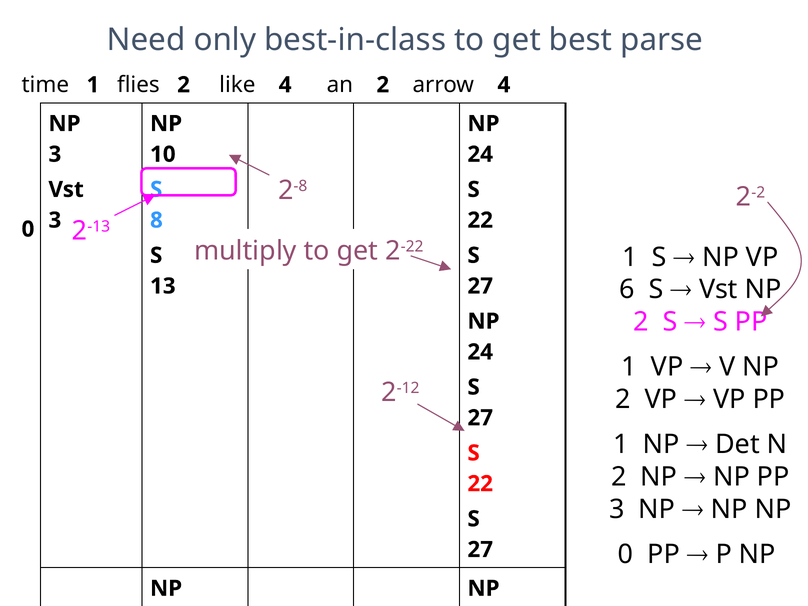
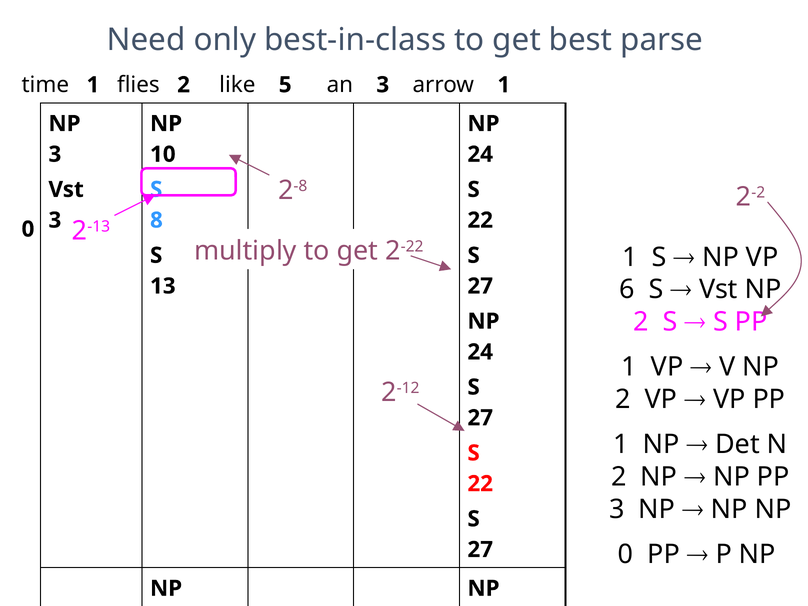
like 4: 4 -> 5 (285, 85)
an 2: 2 -> 3 (383, 85)
arrow 4: 4 -> 1 (504, 85)
